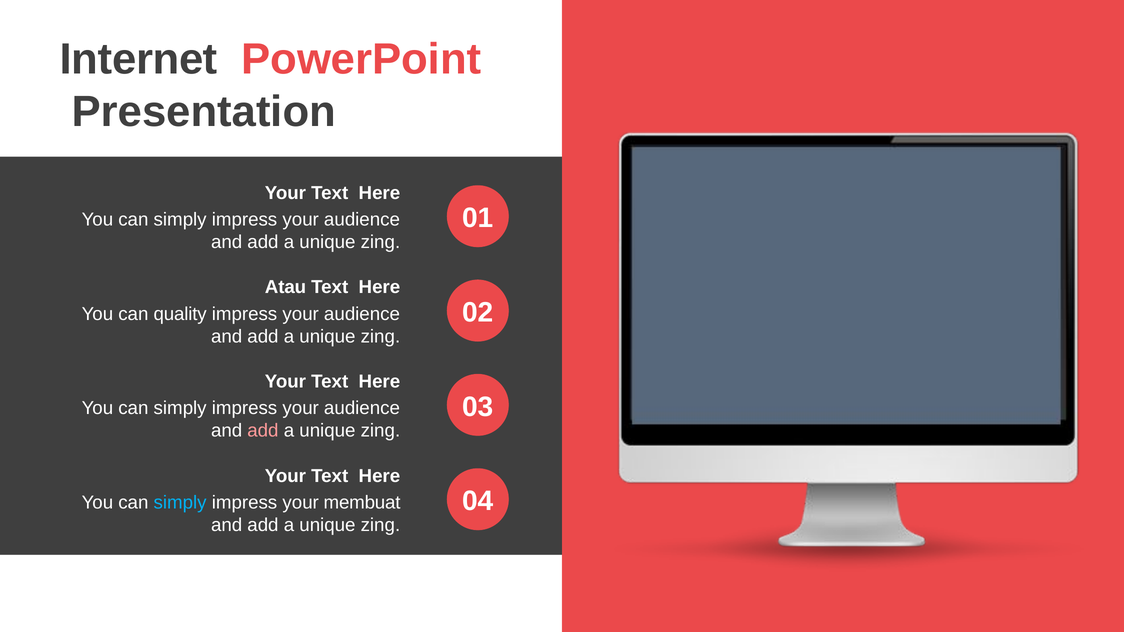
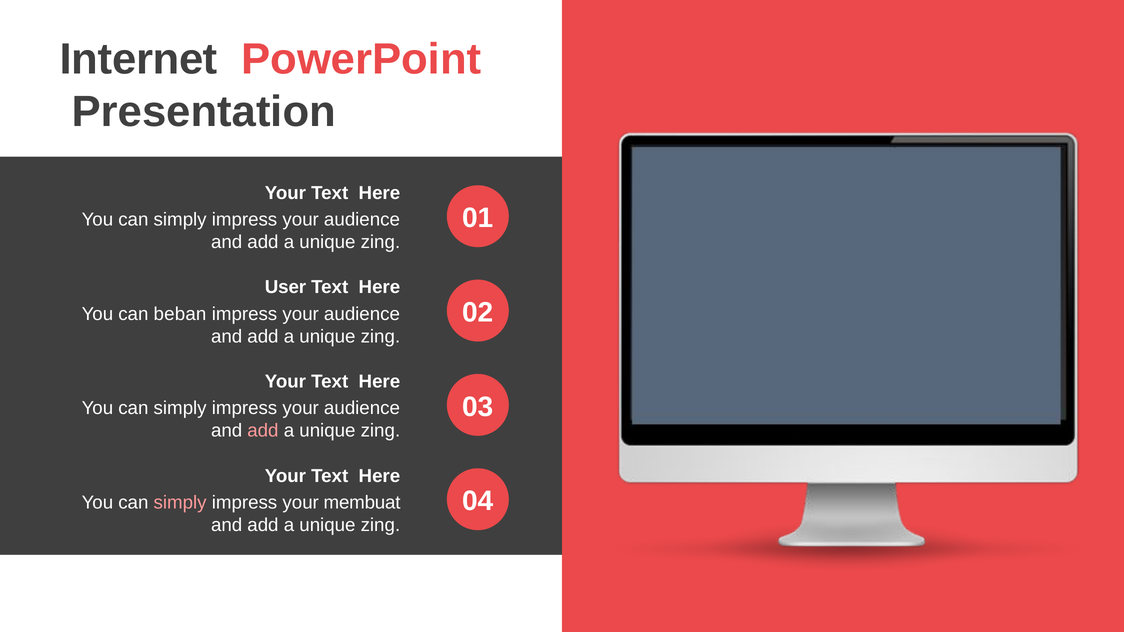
Atau: Atau -> User (285, 287)
quality: quality -> beban (180, 314)
simply colour: light blue -> pink (180, 503)
